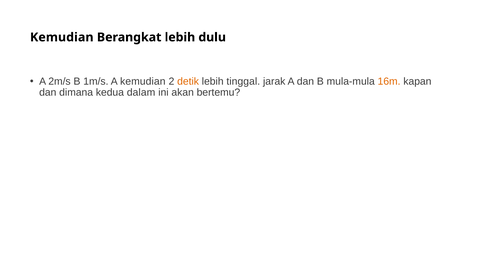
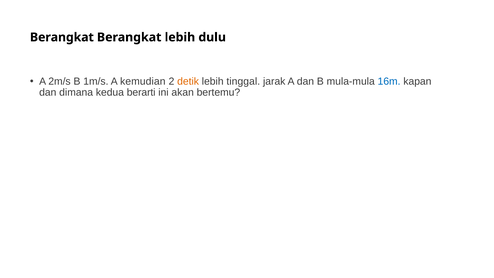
Kemudian: Kemudian -> Berangkat (62, 37)
16m colour: orange -> blue (389, 81)
dalam: dalam -> berarti (141, 92)
